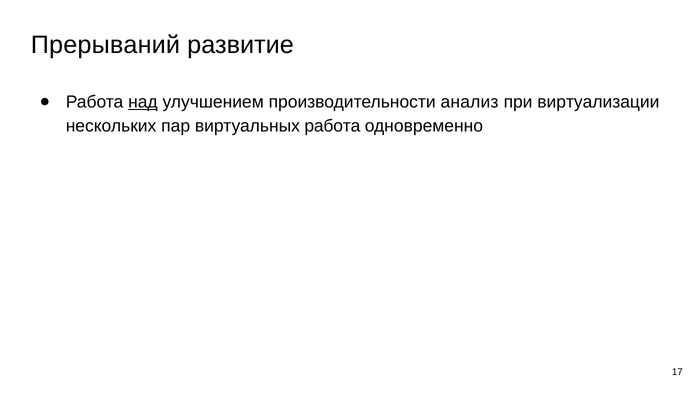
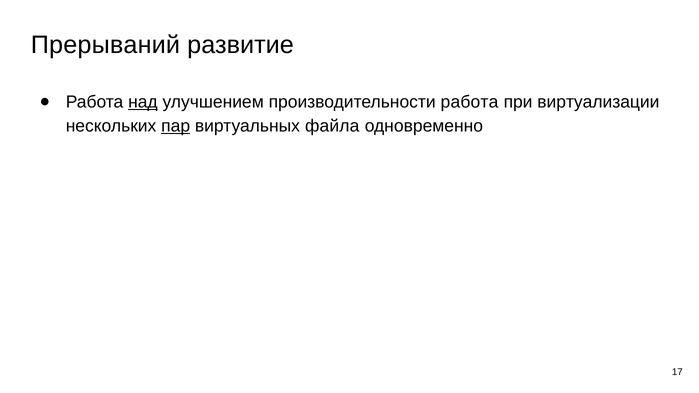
производительности анализ: анализ -> работа (469, 102)
пар underline: none -> present (176, 126)
виртуальных работа: работа -> файла (332, 126)
